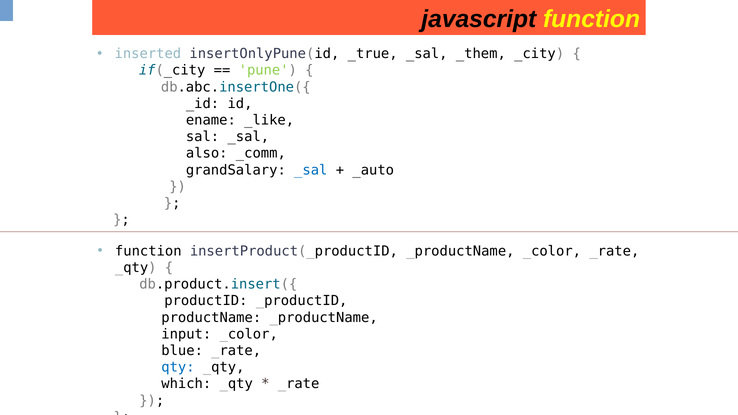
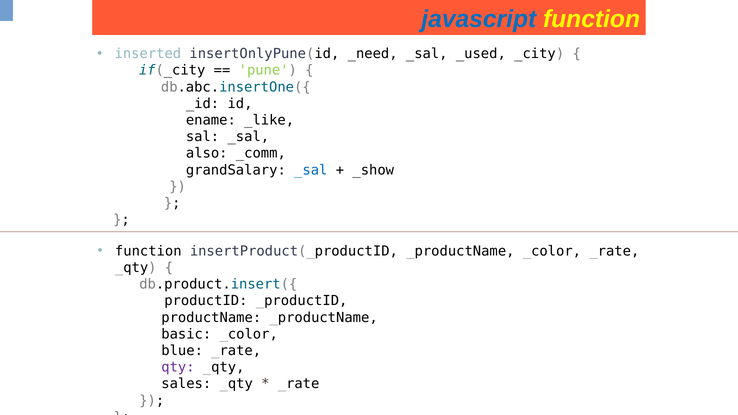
javascript colour: black -> blue (479, 19)
_true: _true -> _need (373, 54)
_them: _them -> _used (481, 54)
_auto: _auto -> _show (373, 170)
input: input -> basic (186, 334)
qty colour: blue -> purple (178, 367)
which: which -> sales (186, 384)
